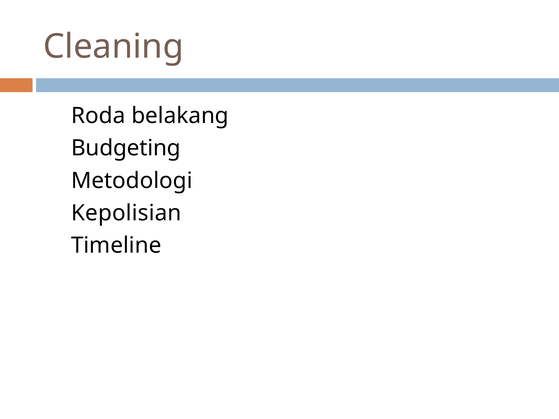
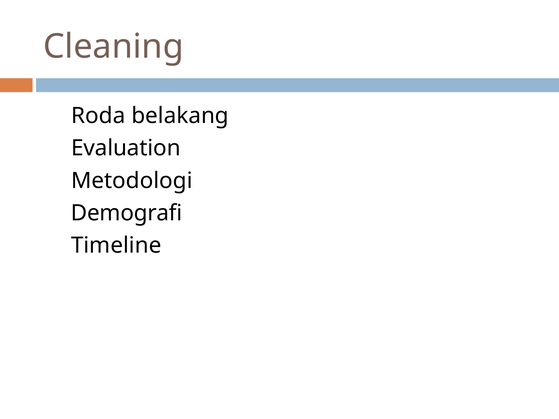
Budgeting: Budgeting -> Evaluation (126, 148)
Kepolisian: Kepolisian -> Demografi (127, 213)
